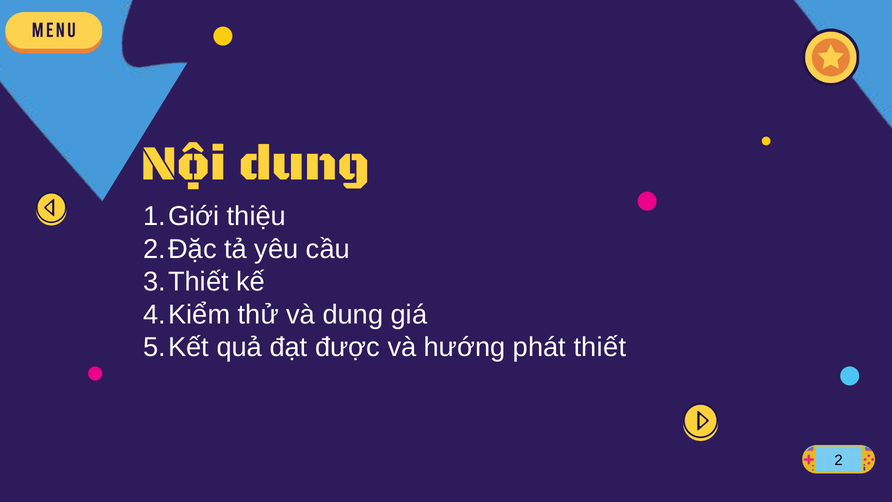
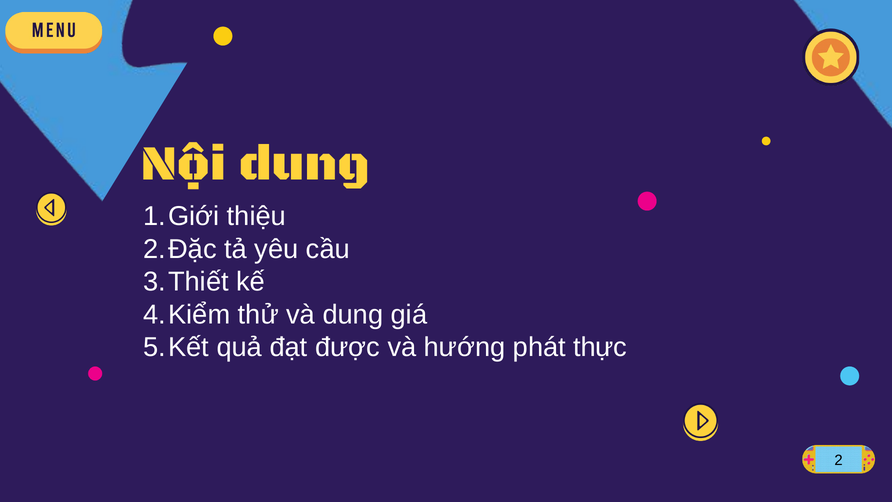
thiết: thiết -> thực (600, 347)
